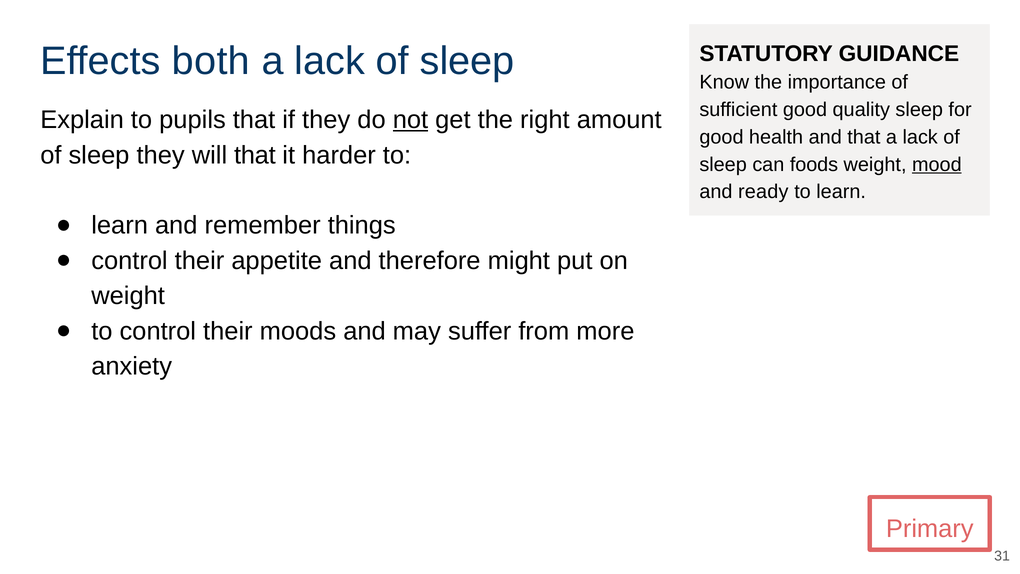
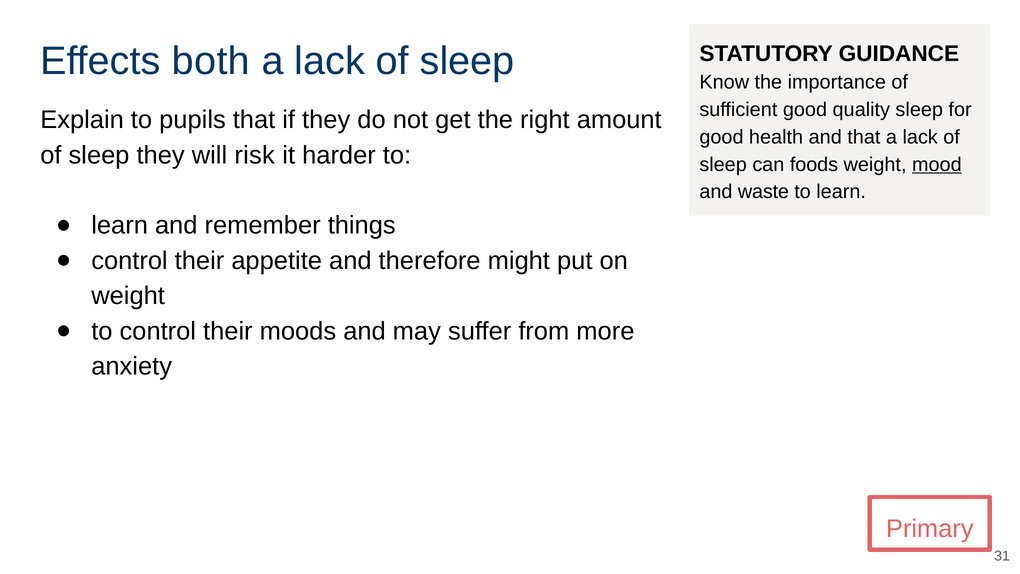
not underline: present -> none (410, 120)
will that: that -> risk (255, 155)
ready: ready -> waste (763, 192)
